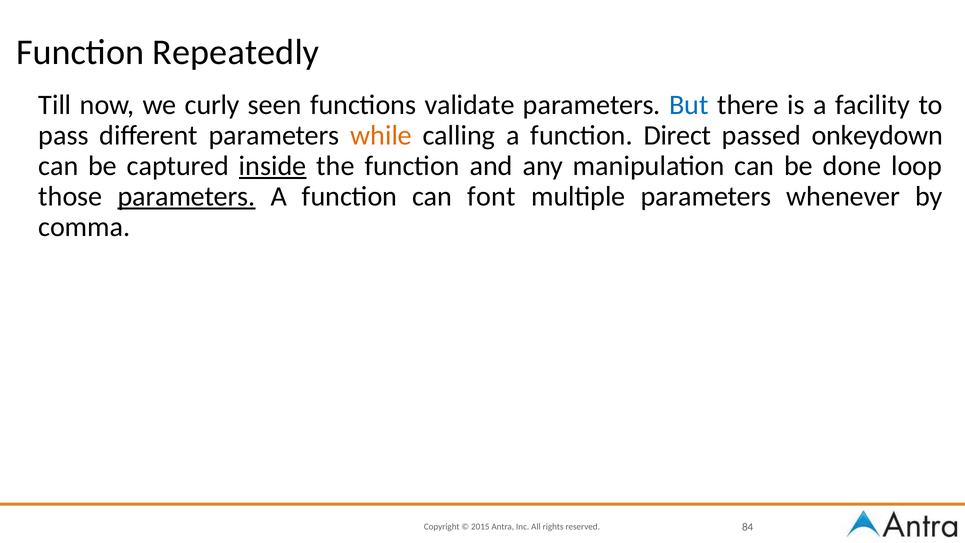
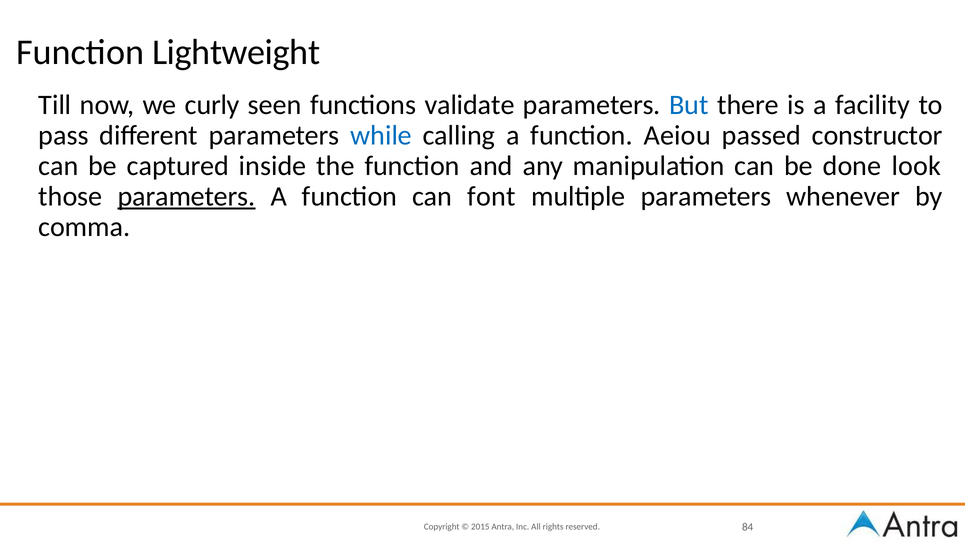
Repeatedly: Repeatedly -> Lightweight (236, 52)
while colour: orange -> blue (381, 135)
Direct: Direct -> Aeiou (677, 135)
onkeydown: onkeydown -> constructor (877, 135)
inside underline: present -> none (273, 166)
loop: loop -> look (916, 166)
